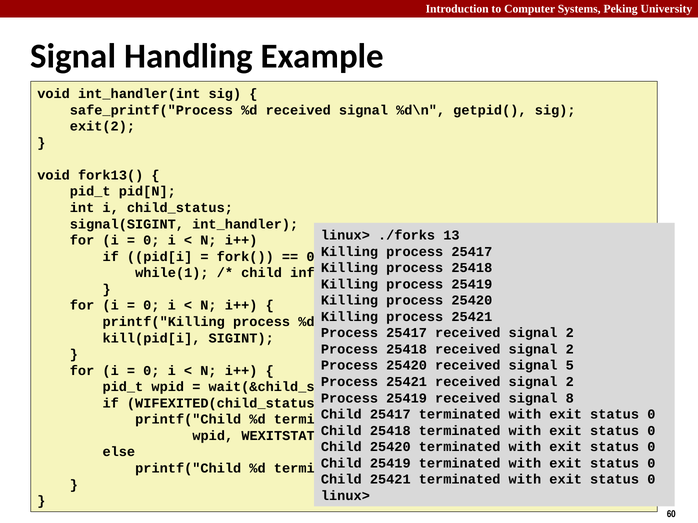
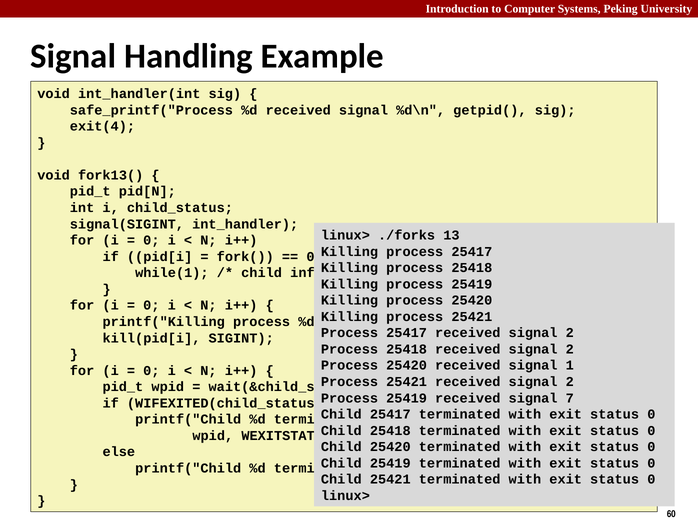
exit(2: exit(2 -> exit(4 (102, 127)
5: 5 -> 1 (570, 366)
8: 8 -> 7 (570, 398)
